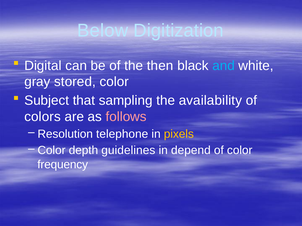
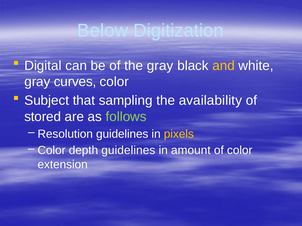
the then: then -> gray (160, 66)
and colour: light blue -> yellow (224, 66)
stored: stored -> curves (75, 82)
colors: colors -> stored (43, 117)
follows colour: pink -> light green (126, 117)
Resolution telephone: telephone -> guidelines (122, 134)
depend: depend -> amount (191, 151)
frequency: frequency -> extension (63, 165)
